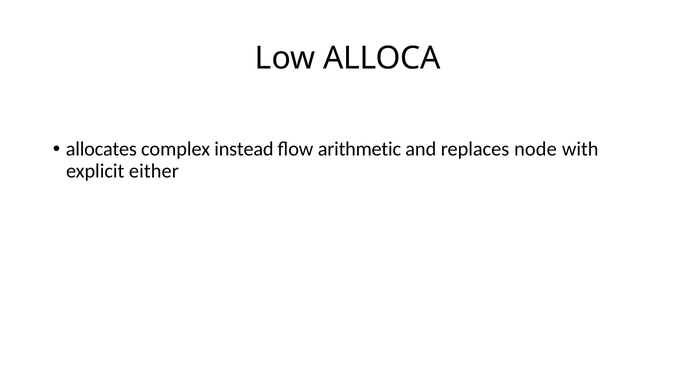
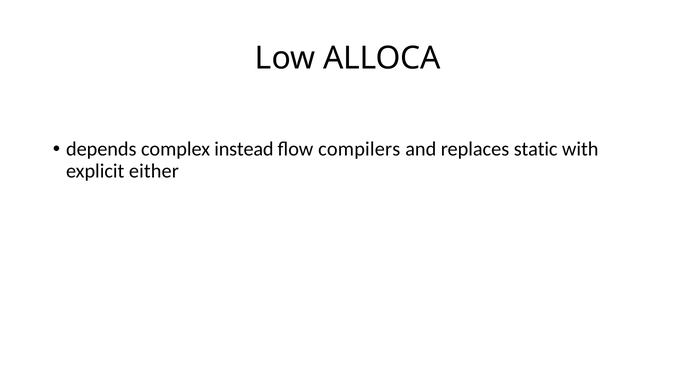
allocates: allocates -> depends (101, 149)
arithmetic: arithmetic -> compilers (359, 149)
node: node -> static (536, 149)
